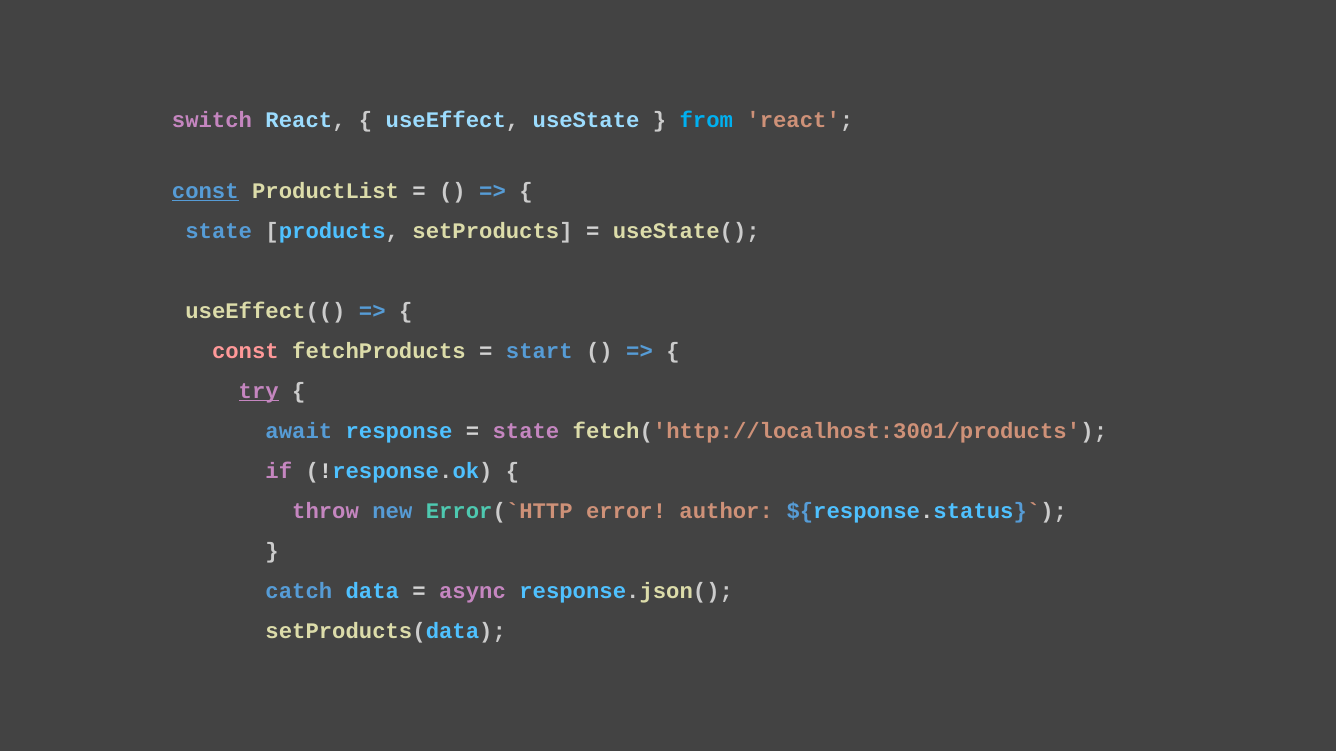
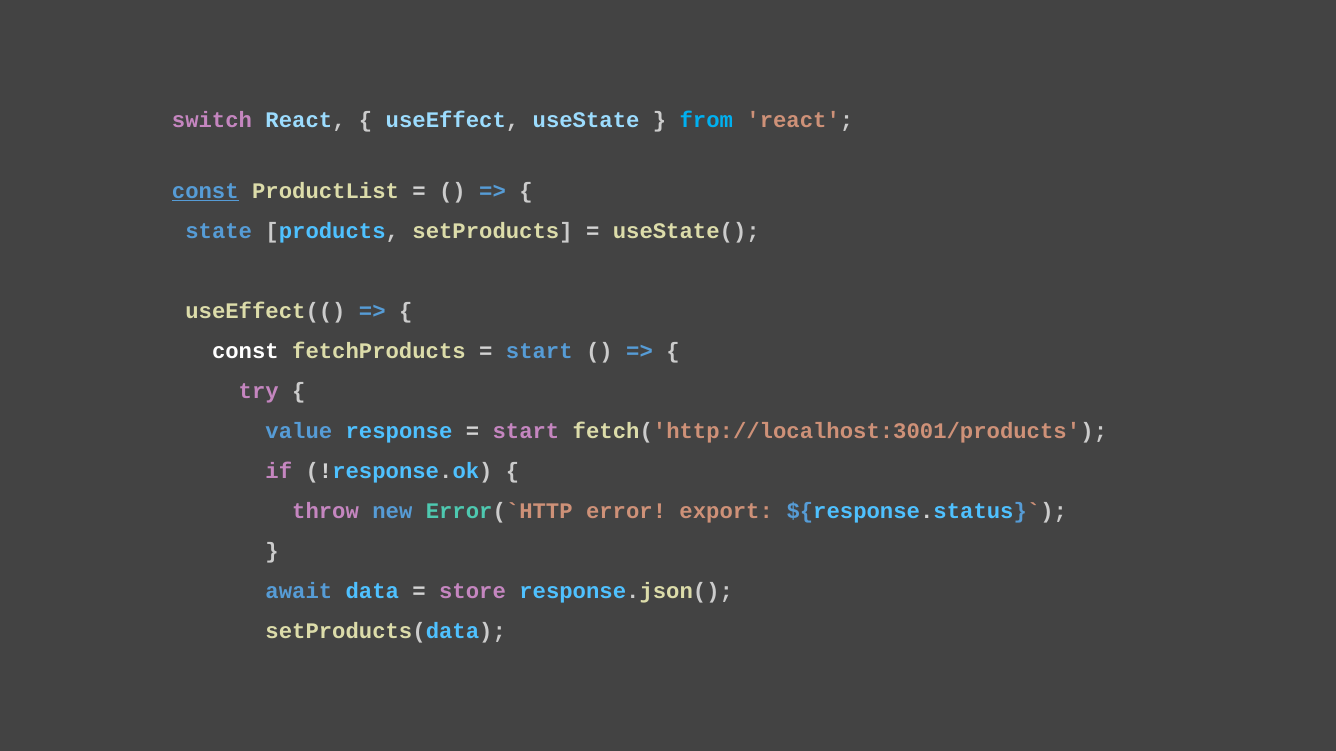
const colour: pink -> white (245, 351)
try underline: present -> none (259, 391)
await: await -> value (299, 431)
state: state -> start (526, 431)
author: author -> export (726, 512)
catch: catch -> await (299, 592)
async: async -> store (473, 592)
